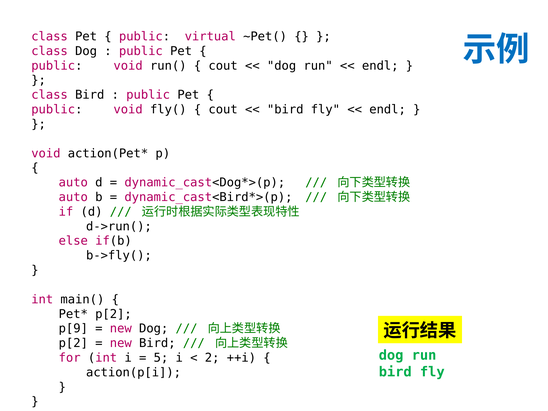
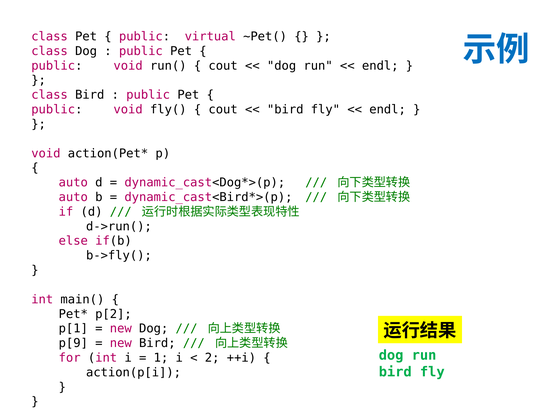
p[9: p[9 -> p[1 (73, 329)
p[2: p[2 -> p[9 (73, 343)
5: 5 -> 1 (161, 358)
